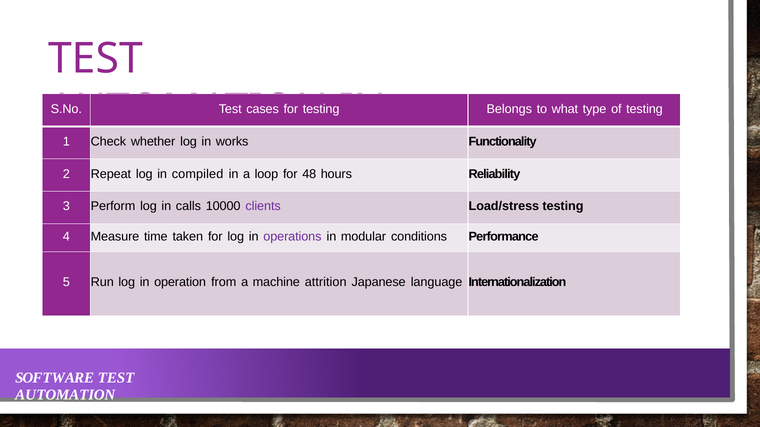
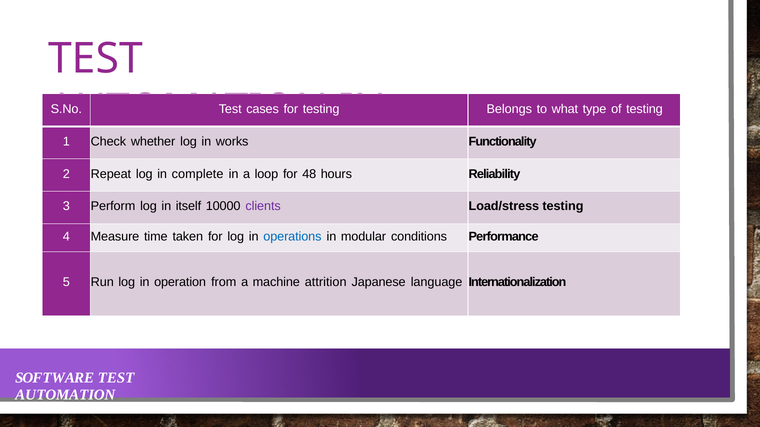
compiled: compiled -> complete (198, 174)
calls: calls -> itself (188, 207)
operations colour: purple -> blue (292, 237)
